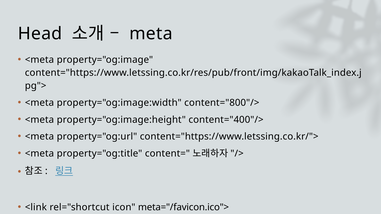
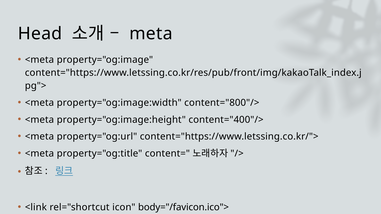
meta="/favicon.ico">: meta="/favicon.ico"> -> body="/favicon.ico"> (184, 208)
